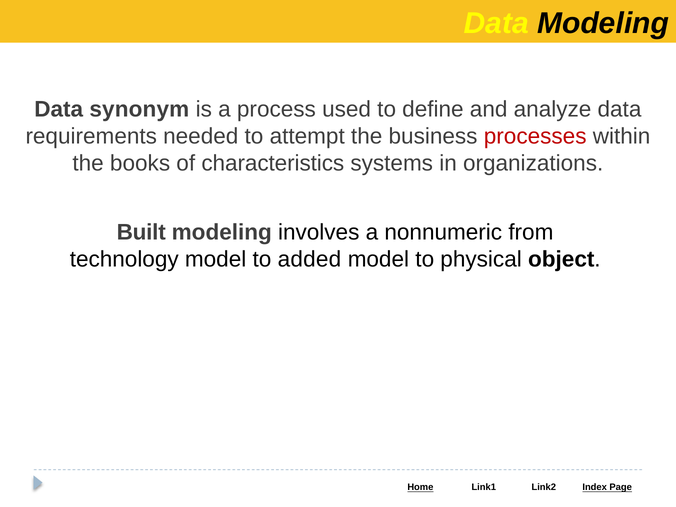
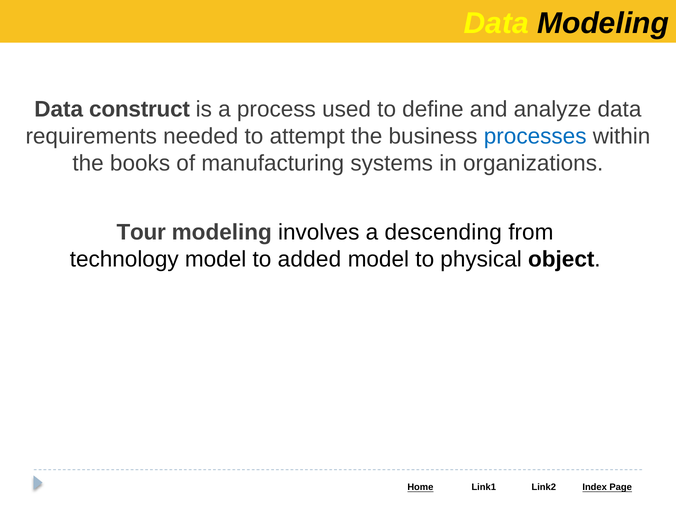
synonym: synonym -> construct (140, 109)
processes colour: red -> blue (535, 136)
characteristics: characteristics -> manufacturing (273, 163)
Built: Built -> Tour (141, 232)
nonnumeric: nonnumeric -> descending (443, 232)
